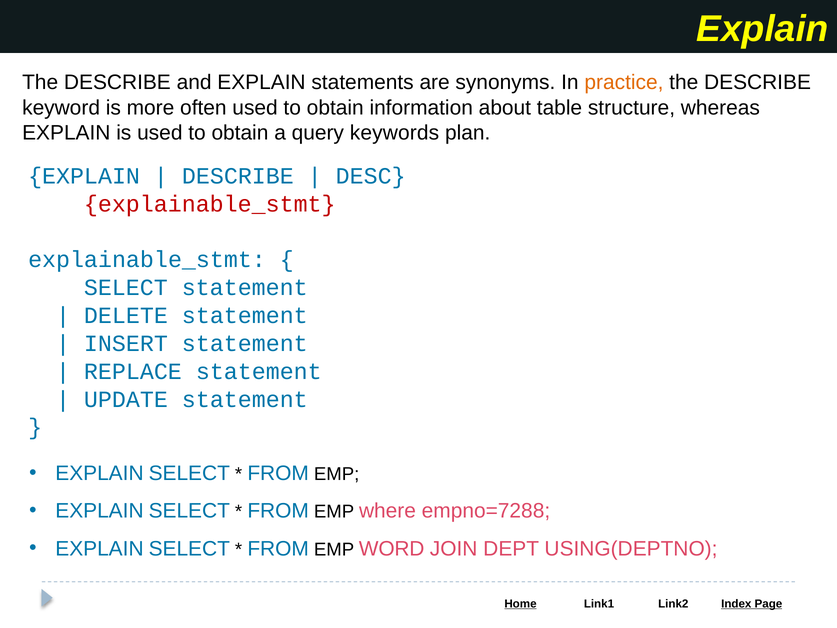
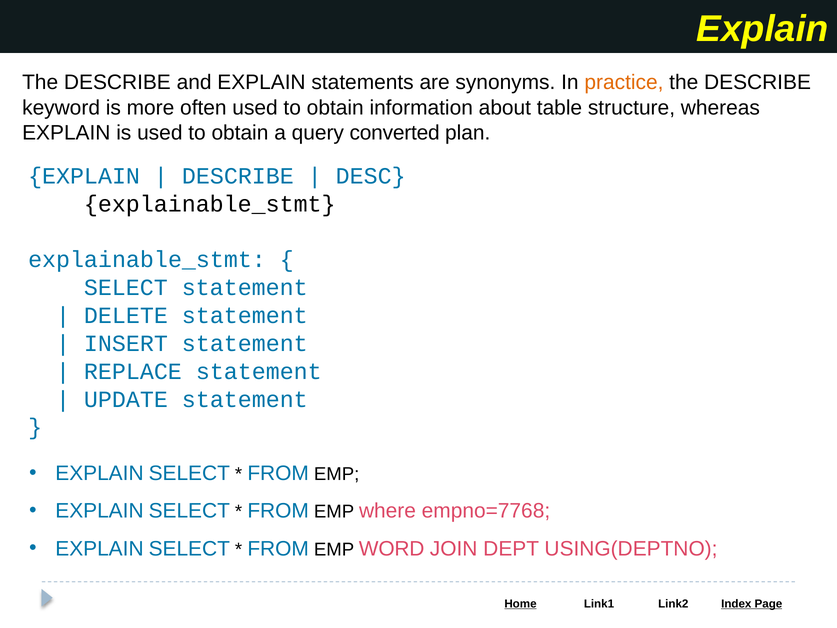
keywords: keywords -> converted (395, 133)
explainable_stmt colour: red -> black (210, 204)
empno=7288: empno=7288 -> empno=7768 (486, 511)
